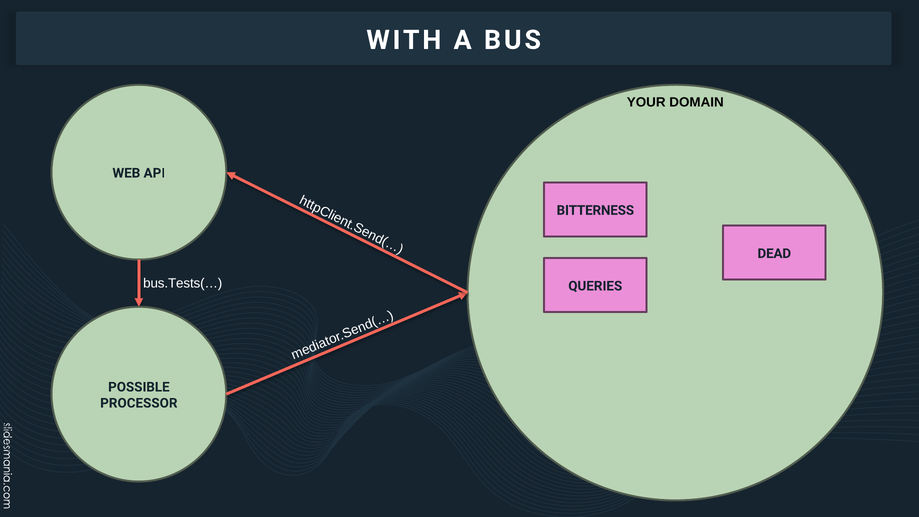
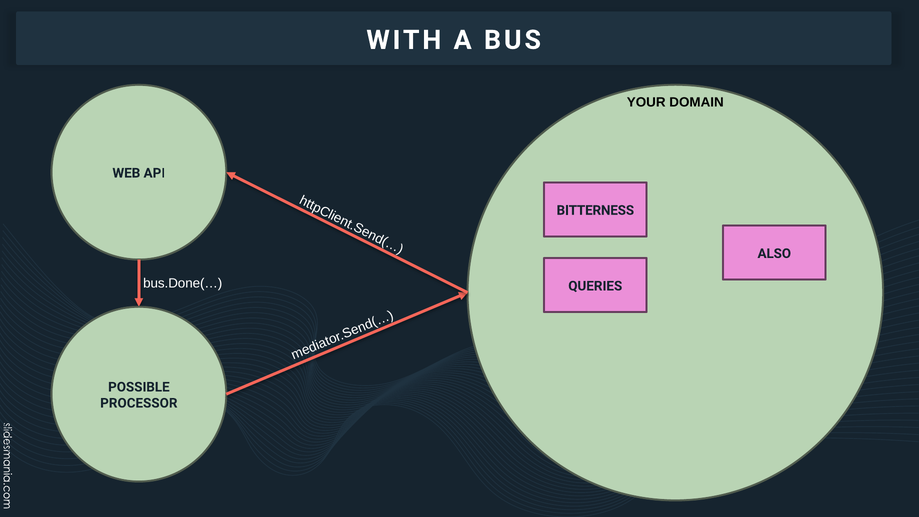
DEAD: DEAD -> ALSO (774, 253)
bus.Tests(…: bus.Tests(… -> bus.Done(… (183, 283)
